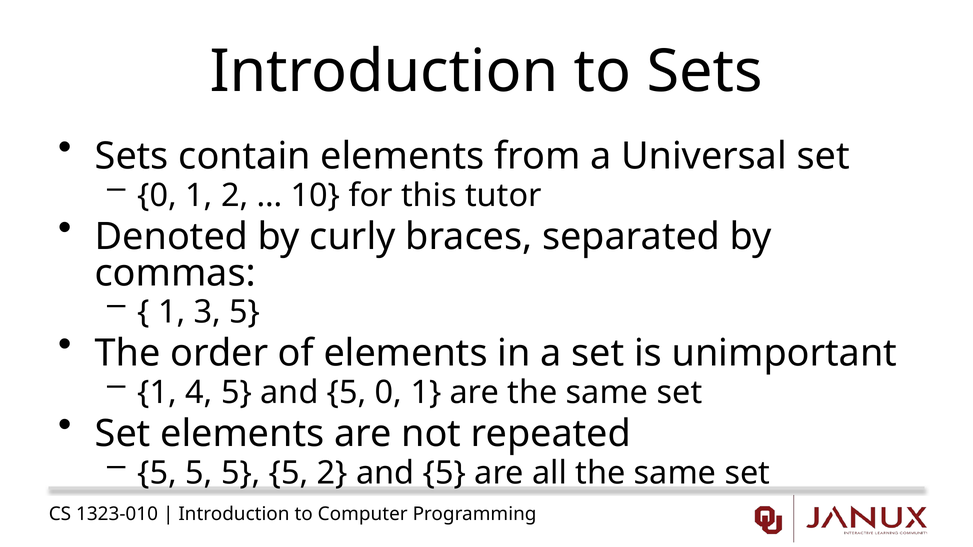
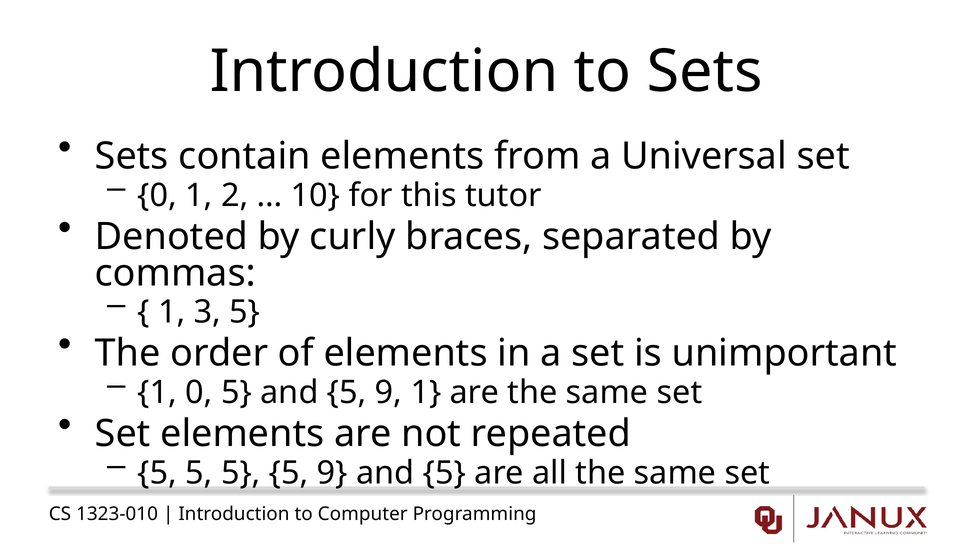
1 4: 4 -> 0 (199, 393)
and 5 0: 0 -> 9 (388, 393)
5 5 2: 2 -> 9 (332, 473)
